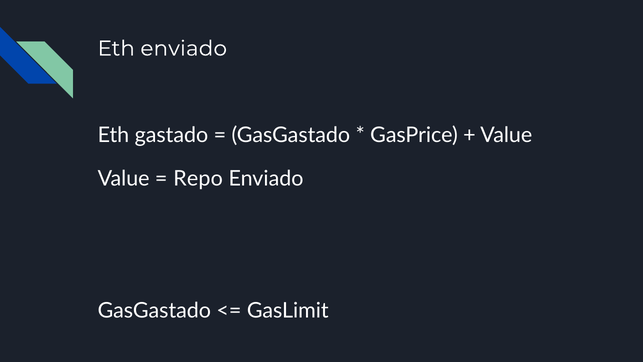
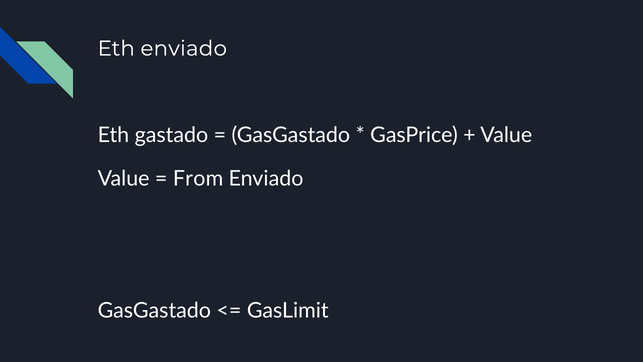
Repo: Repo -> From (198, 179)
